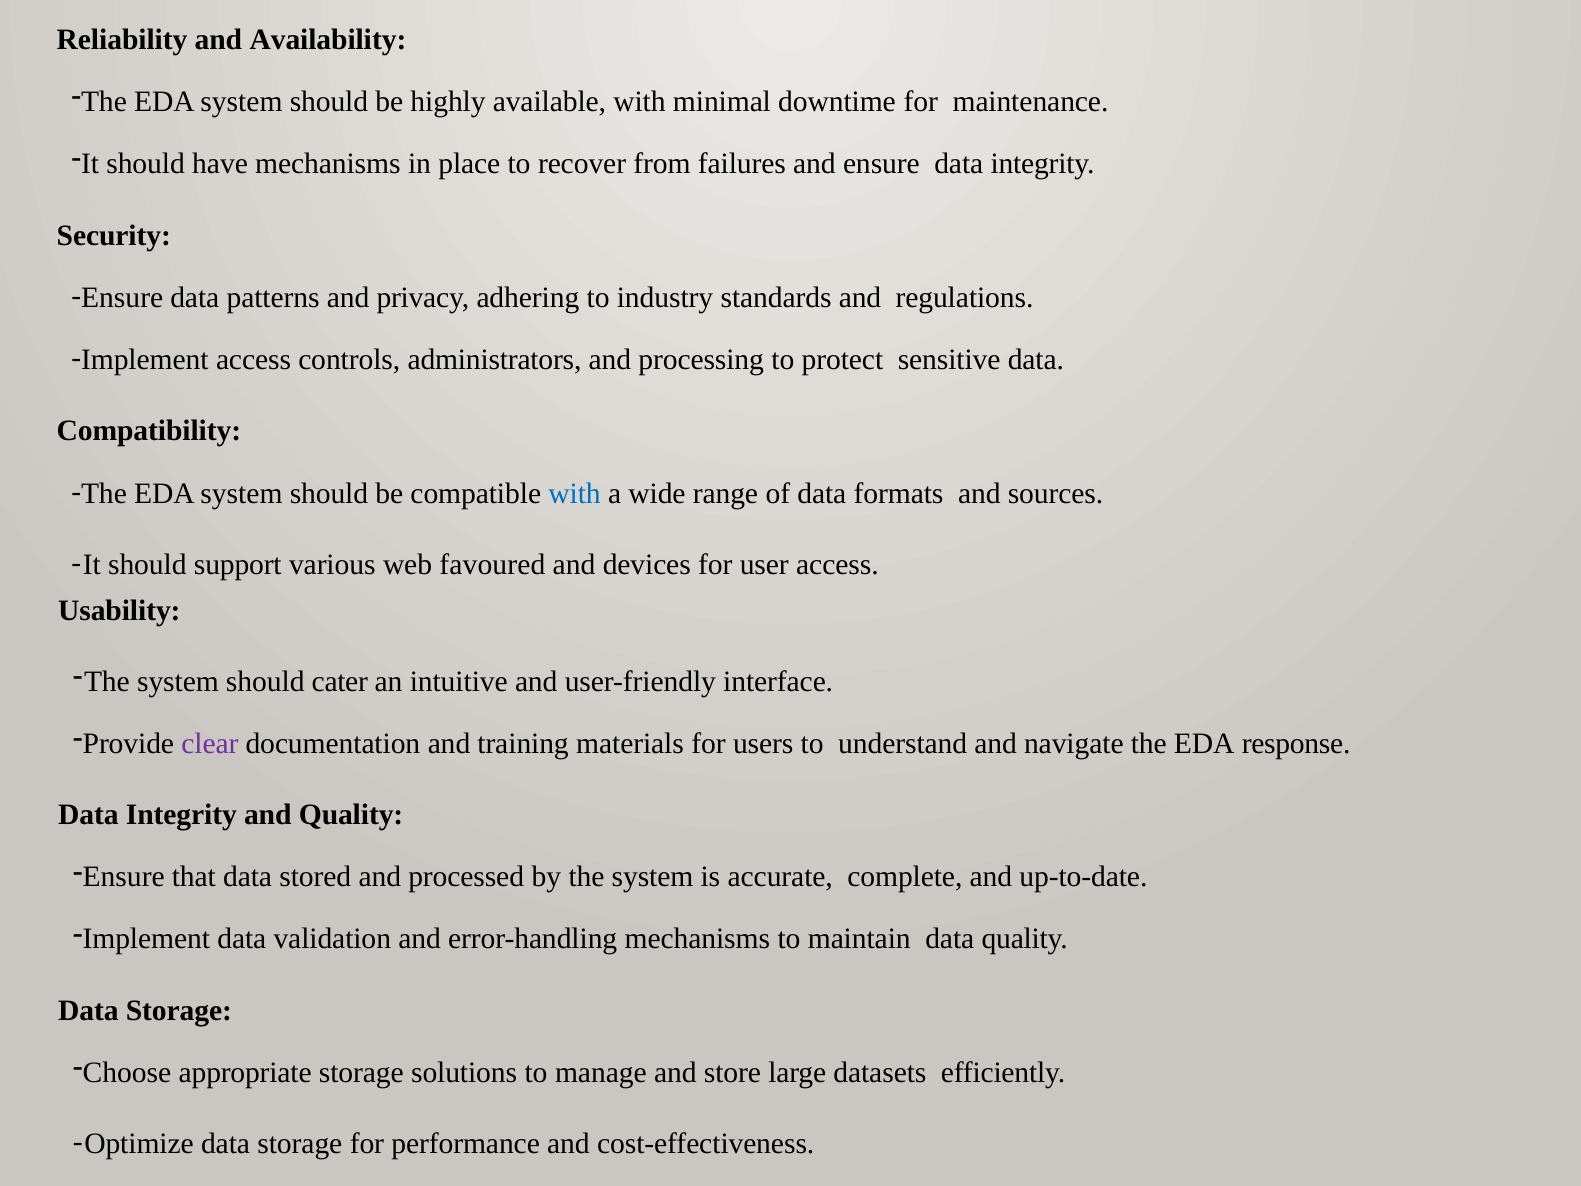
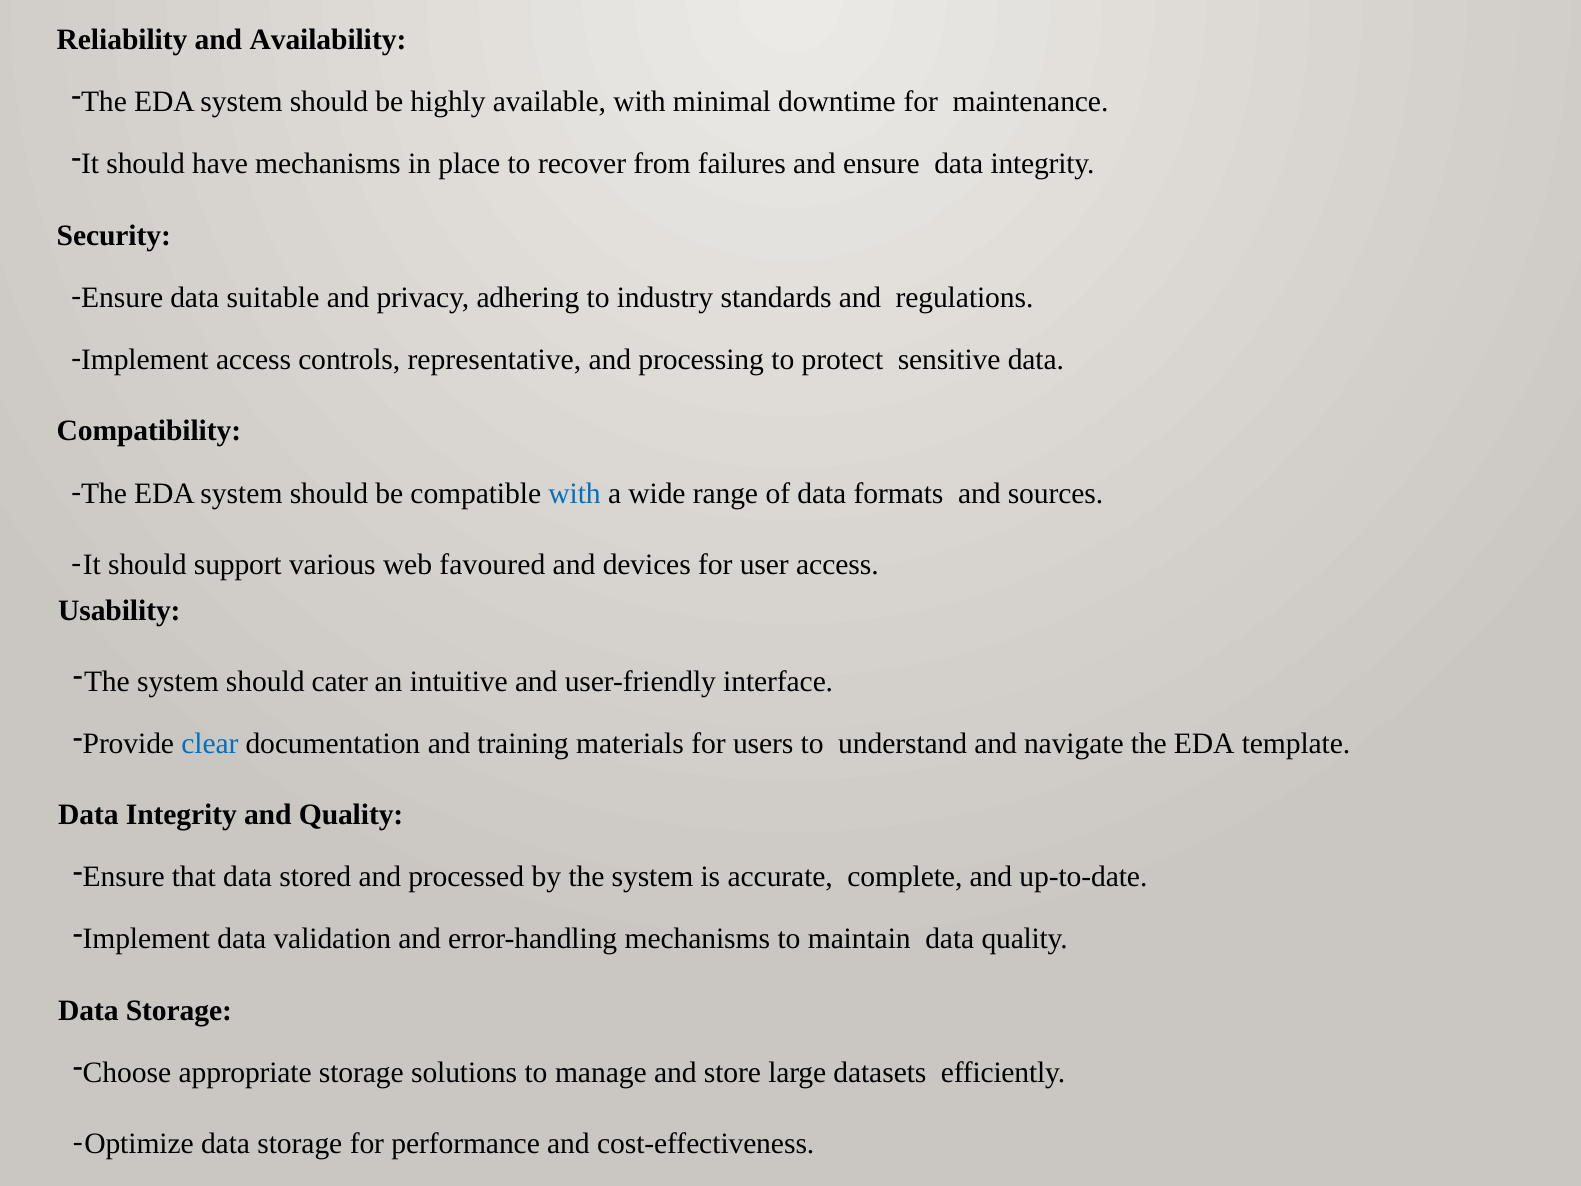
patterns: patterns -> suitable (273, 298)
administrators: administrators -> representative (494, 360)
clear colour: purple -> blue (210, 744)
response: response -> template (1296, 744)
